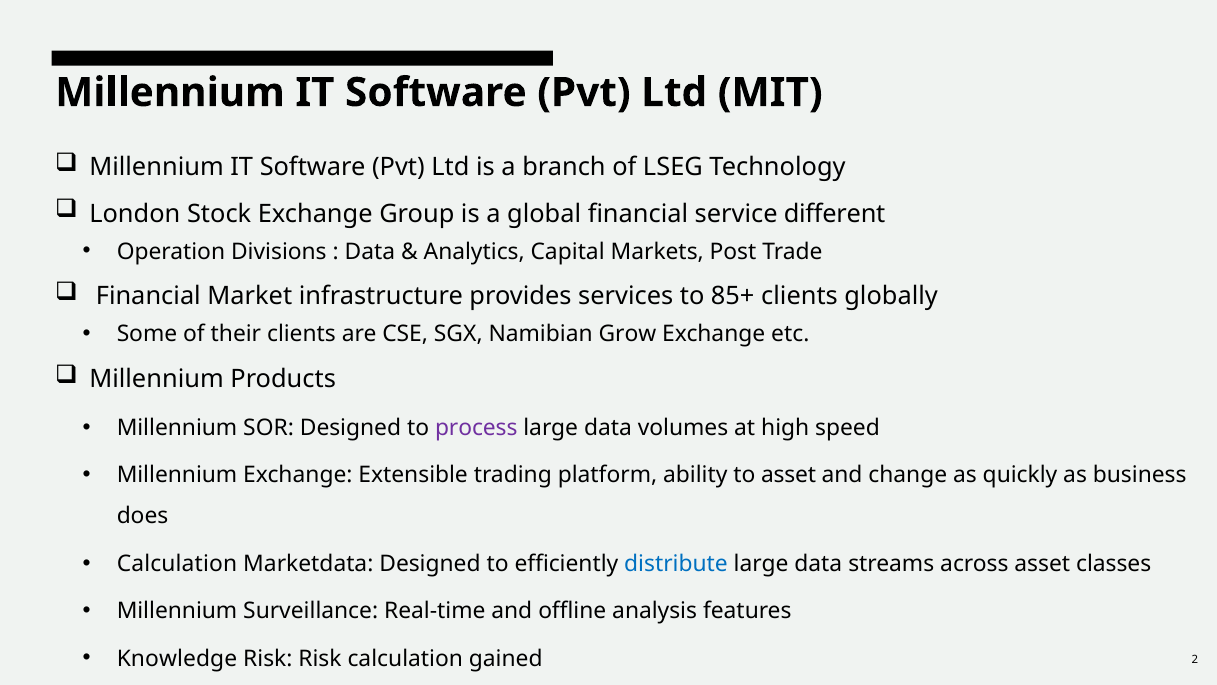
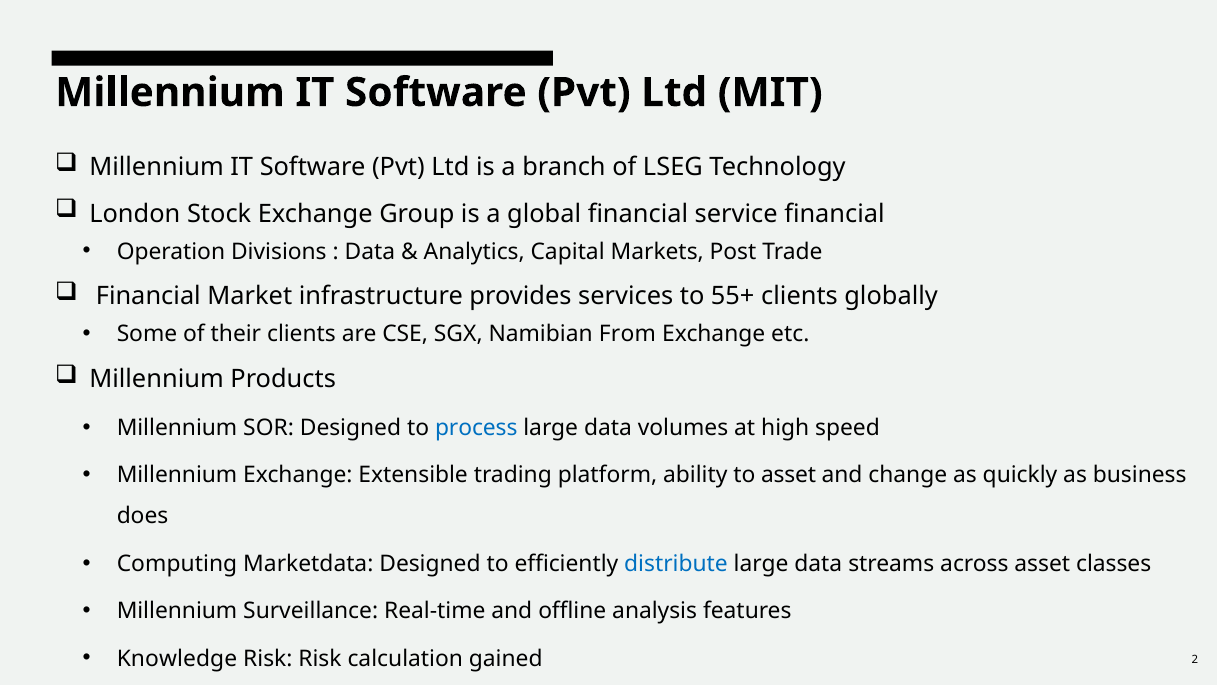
service different: different -> financial (834, 214)
85+: 85+ -> 55+ (733, 296)
Grow: Grow -> From (627, 334)
process colour: purple -> blue (476, 427)
Calculation: Calculation -> Computing (177, 563)
